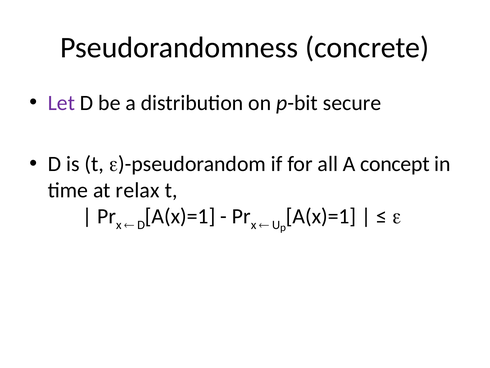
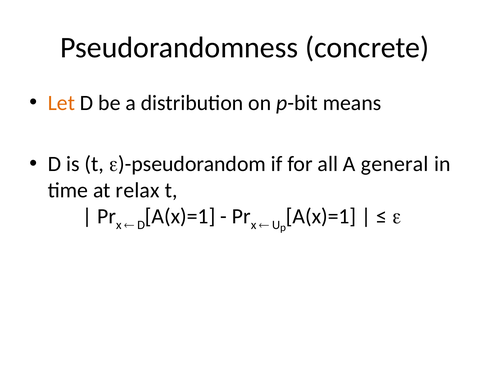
Let colour: purple -> orange (61, 103)
secure: secure -> means (352, 103)
concept: concept -> general (395, 164)
